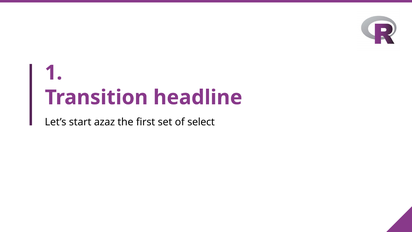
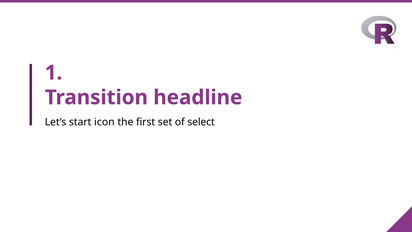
azaz: azaz -> icon (104, 122)
